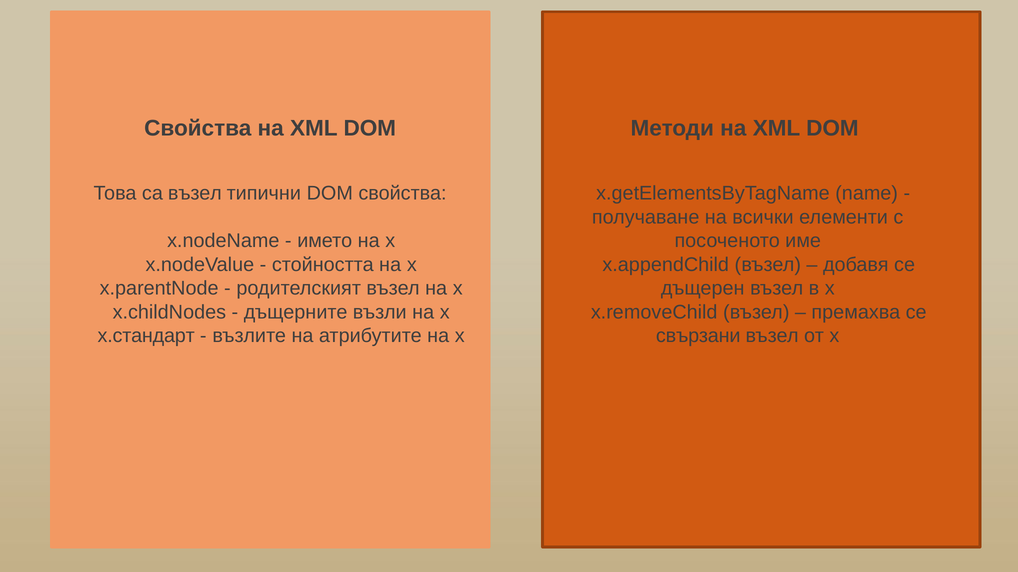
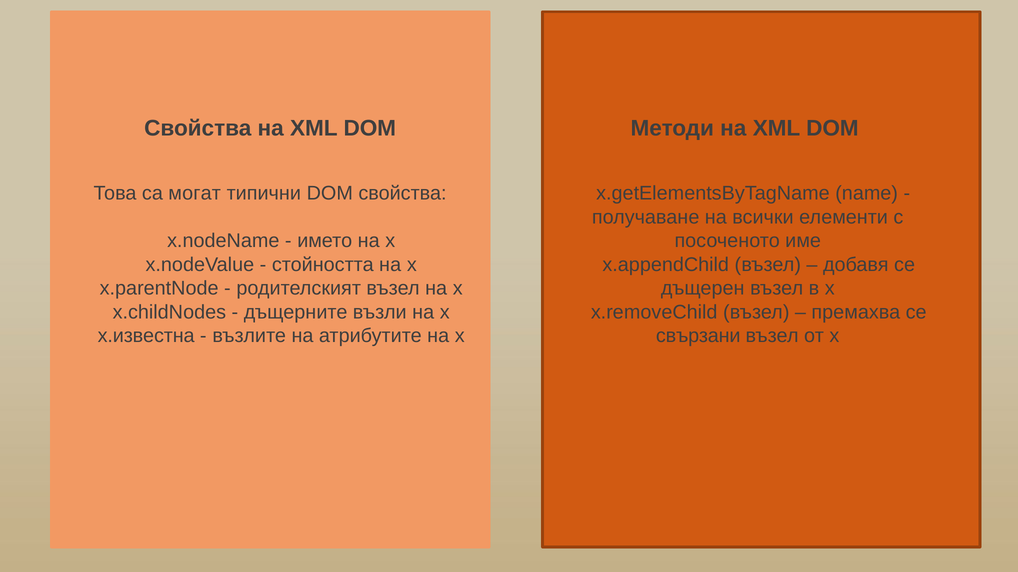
са възел: възел -> могат (195, 194)
x.стандарт: x.стандарт -> x.известна (146, 336)
